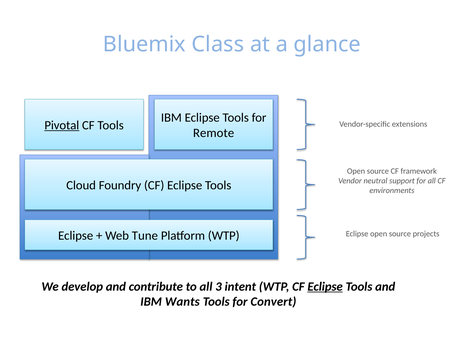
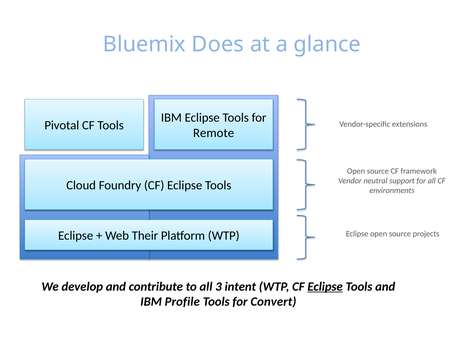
Class: Class -> Does (218, 44)
Pivotal underline: present -> none (62, 125)
Tune: Tune -> Their (145, 236)
Wants: Wants -> Profile (182, 302)
